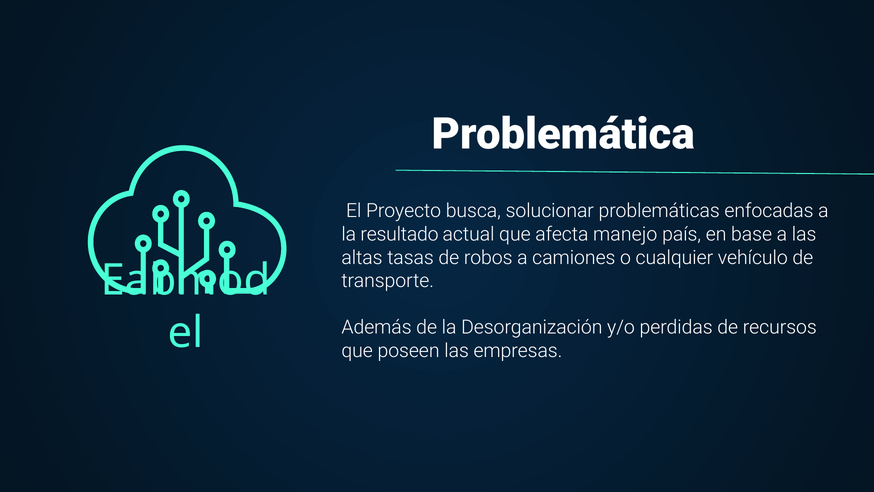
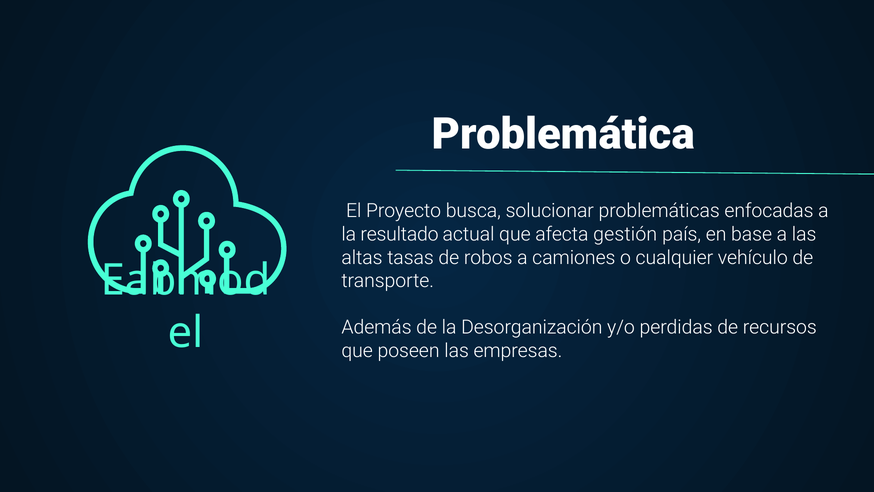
manejo: manejo -> gestión (625, 234)
